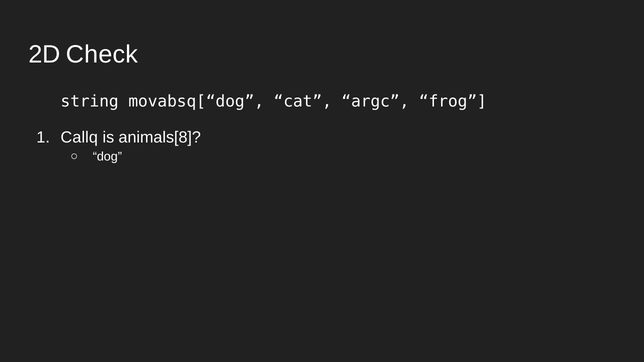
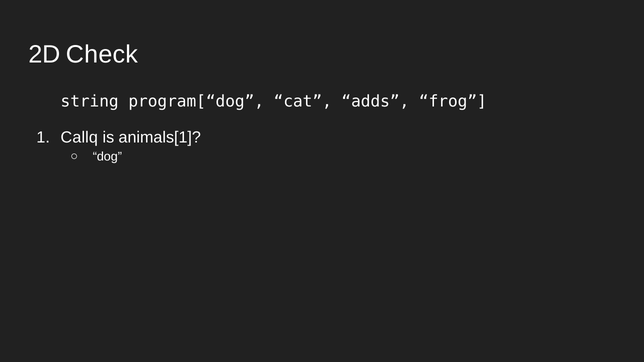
movabsq[“dog: movabsq[“dog -> program[“dog (196, 101)
argc: argc -> adds (375, 101)
animals[8: animals[8 -> animals[1 (160, 138)
